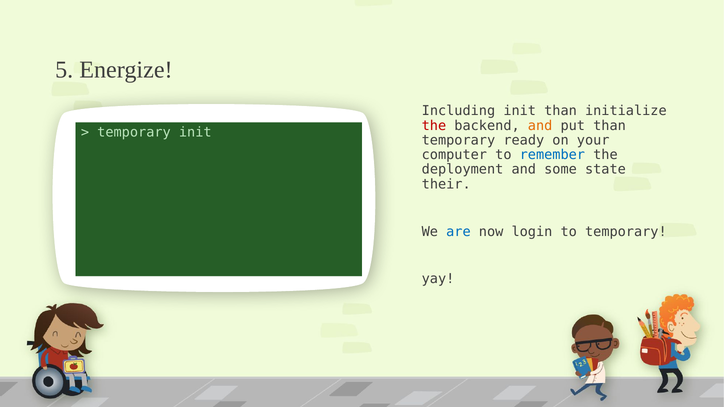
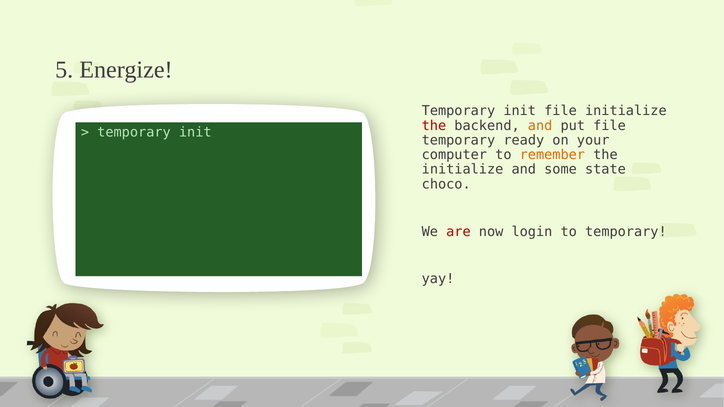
Including: Including -> Temporary (458, 111)
init than: than -> file (561, 111)
put than: than -> file (610, 126)
remember colour: blue -> orange (552, 155)
deployment: deployment -> initialize (463, 170)
their: their -> choco (446, 184)
are colour: blue -> red (458, 232)
